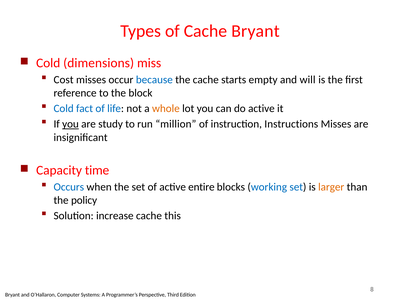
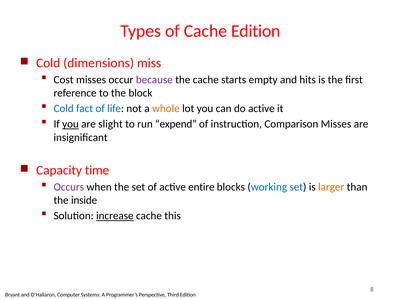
Cache Bryant: Bryant -> Edition (256, 31)
because colour: blue -> purple (154, 80)
will: will -> hits (308, 80)
study: study -> slight (111, 124)
million: million -> expend (176, 124)
Instructions: Instructions -> Comparison (291, 124)
Occurs colour: blue -> purple (69, 187)
policy: policy -> inside (84, 200)
increase underline: none -> present (115, 215)
